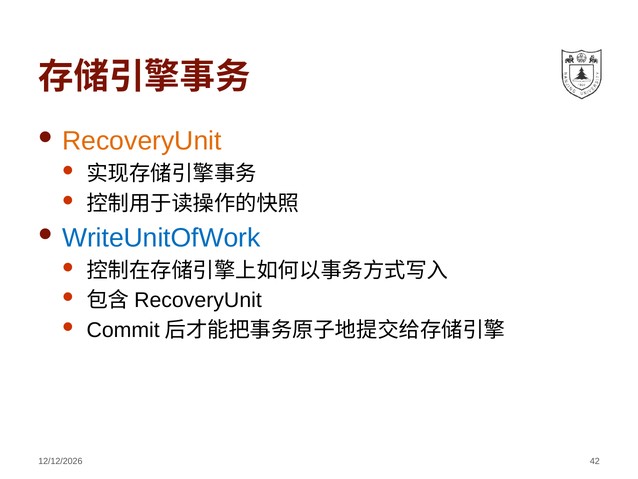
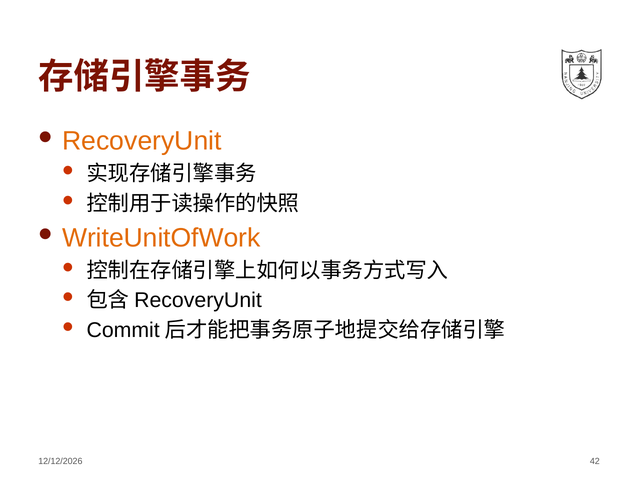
WriteUnitOfWork colour: blue -> orange (161, 238)
